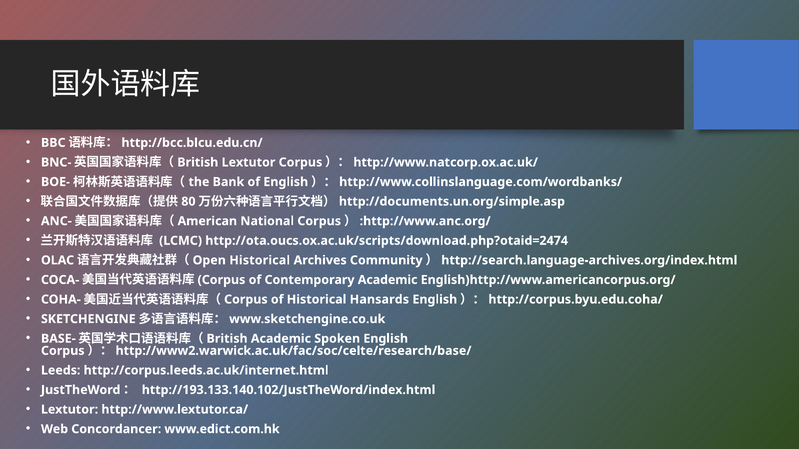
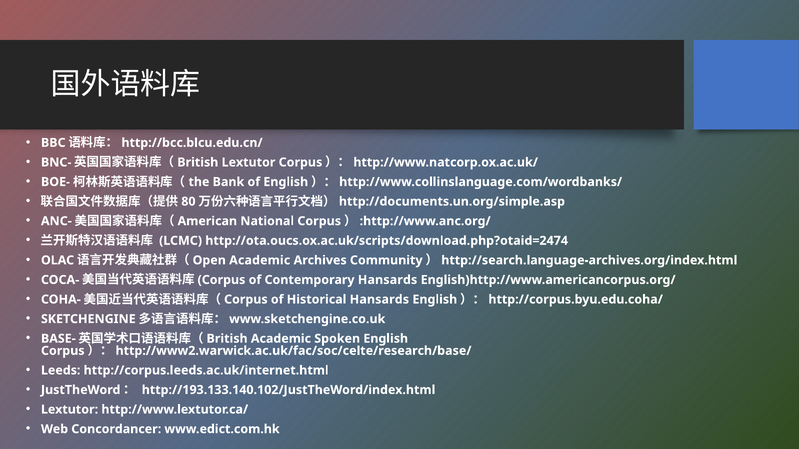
Historical: Historical -> Academic (260, 260)
Contemporary Academic: Academic -> Hansards (388, 280)
